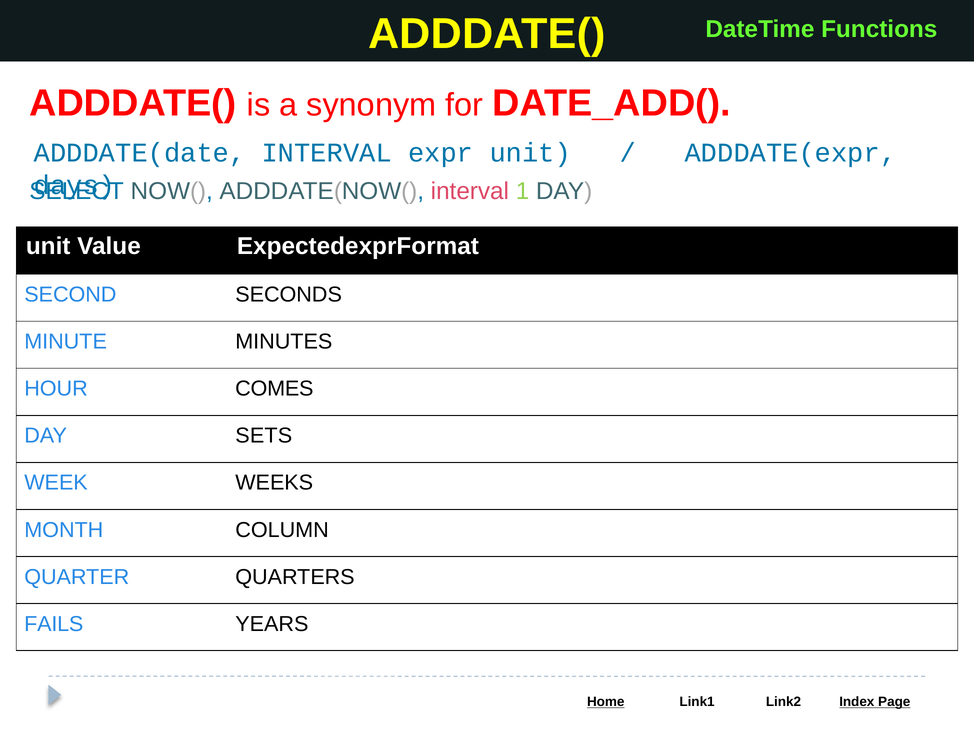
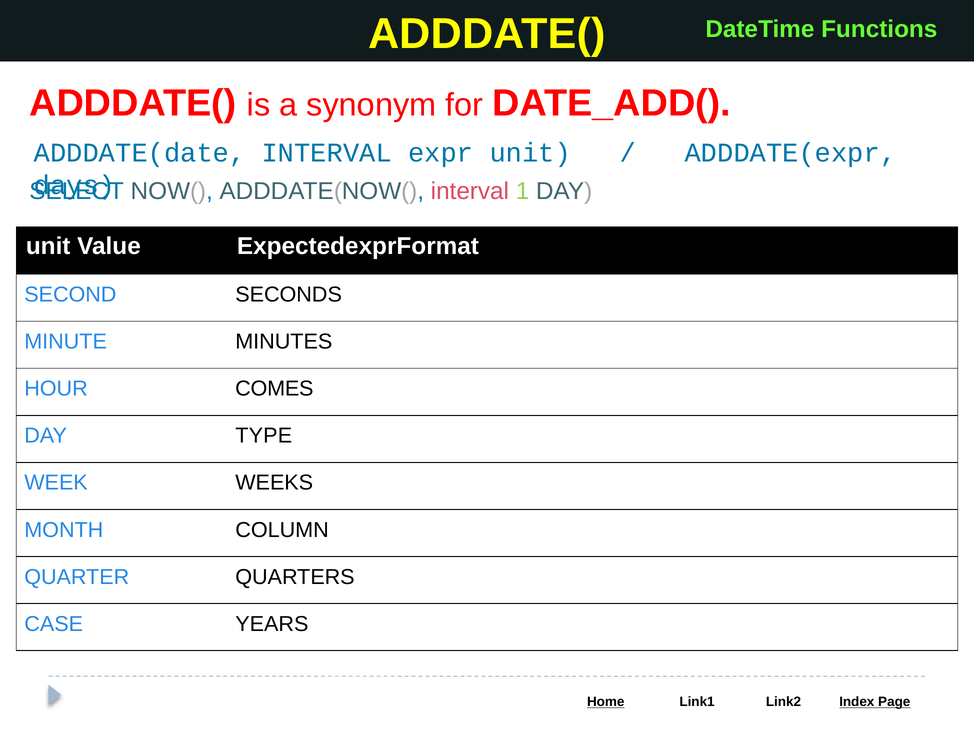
SETS: SETS -> TYPE (264, 436)
FAILS: FAILS -> CASE (54, 624)
